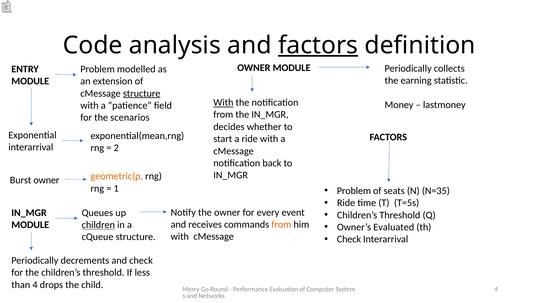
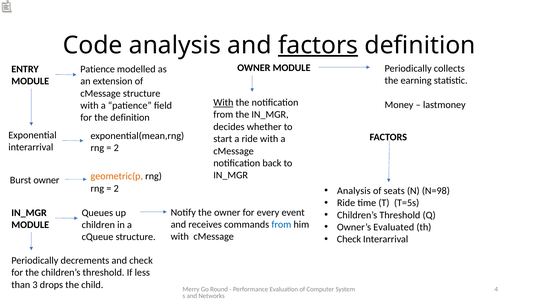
Problem: Problem -> Patience (98, 69)
structure underline: present -> none (142, 93)
the scenarios: scenarios -> definition (130, 118)
1: 1 -> 2 (116, 188)
Problem: Problem -> Analysis (354, 191)
N=35: N=35 -> N=98 (436, 191)
from colour: orange -> blue (281, 225)
children underline: present -> none (98, 225)
than 4: 4 -> 3 (35, 285)
